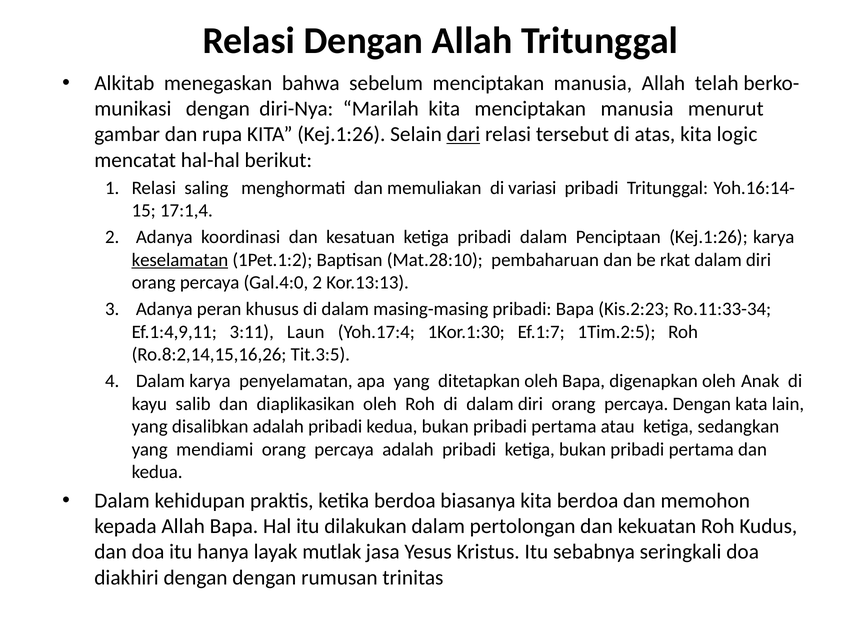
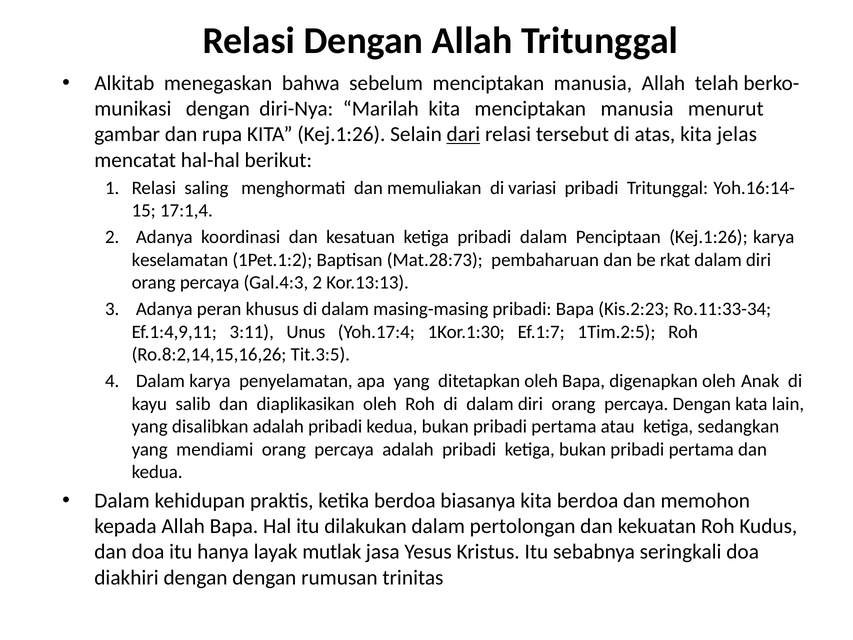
logic: logic -> jelas (737, 134)
keselamatan underline: present -> none (180, 260)
Mat.28:10: Mat.28:10 -> Mat.28:73 (435, 260)
Gal.4:0: Gal.4:0 -> Gal.4:3 (276, 282)
Laun: Laun -> Unus (306, 332)
